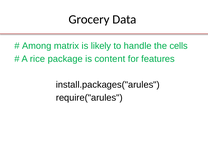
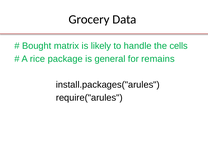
Among: Among -> Bought (37, 46)
content: content -> general (110, 59)
features: features -> remains (158, 59)
